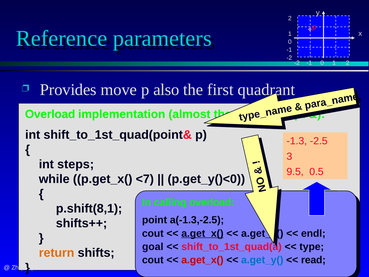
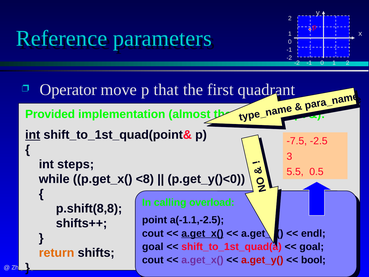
Provides: Provides -> Operator (68, 90)
also: also -> that (166, 90)
Overload: Overload -> Provided (50, 114)
int underline: none -> present (33, 135)
-1.3: -1.3 -> -7.5 (297, 141)
9.5: 9.5 -> 5.5 (295, 172)
<7: <7 -> <8 (145, 179)
p.shift(8,1: p.shift(8,1 -> p.shift(8,8 (89, 208)
a(-1.3,-2.5: a(-1.3,-2.5 -> a(-1.1,-2.5 (197, 220)
type: type -> goal (312, 246)
a.get_x( colour: red -> purple (202, 260)
a.get_y( colour: blue -> red (262, 260)
read: read -> bool (313, 260)
